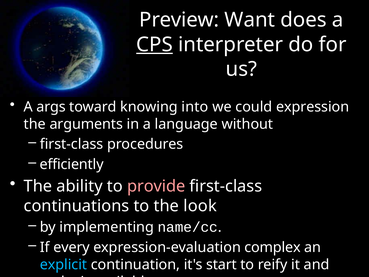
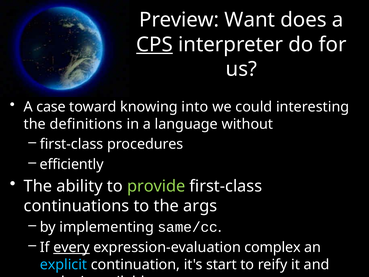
args: args -> case (51, 107)
expression: expression -> interesting (313, 107)
arguments: arguments -> definitions (86, 124)
provide colour: pink -> light green (156, 186)
look: look -> args (200, 206)
name/cc: name/cc -> same/cc (188, 227)
every underline: none -> present (72, 247)
